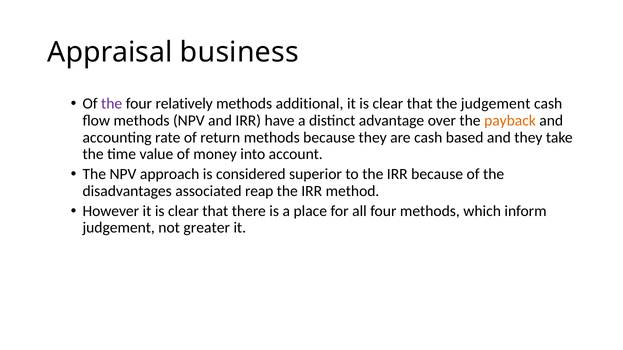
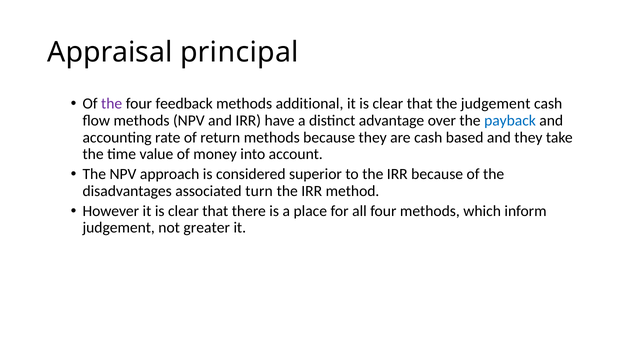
business: business -> principal (239, 52)
relatively: relatively -> feedback (184, 104)
payback colour: orange -> blue (510, 121)
reap: reap -> turn (259, 191)
